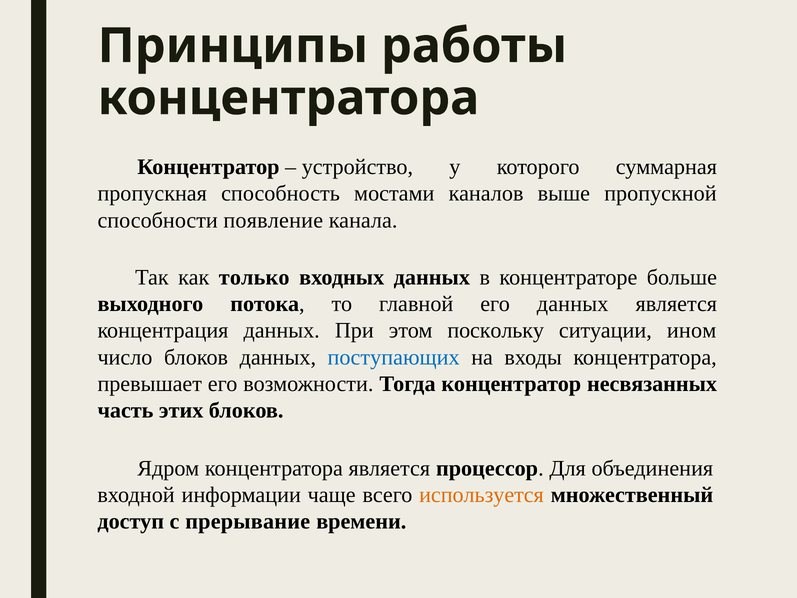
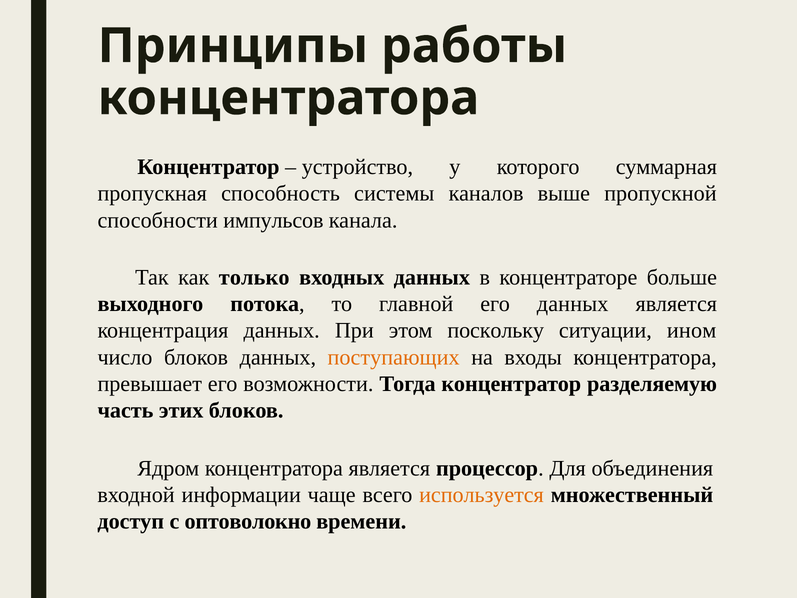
мостами: мостами -> системы (394, 194)
появление: появление -> импульсов (273, 220)
поступающих colour: blue -> orange (394, 357)
несвязанных: несвязанных -> разделяемую (652, 384)
прерывание: прерывание -> оптоволокно (248, 521)
